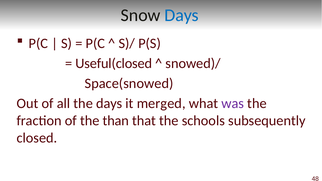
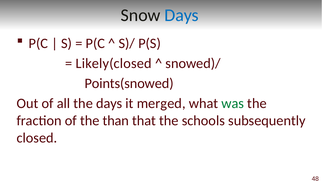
Useful(closed: Useful(closed -> Likely(closed (114, 63)
Space(snowed: Space(snowed -> Points(snowed (129, 83)
was colour: purple -> green (233, 104)
